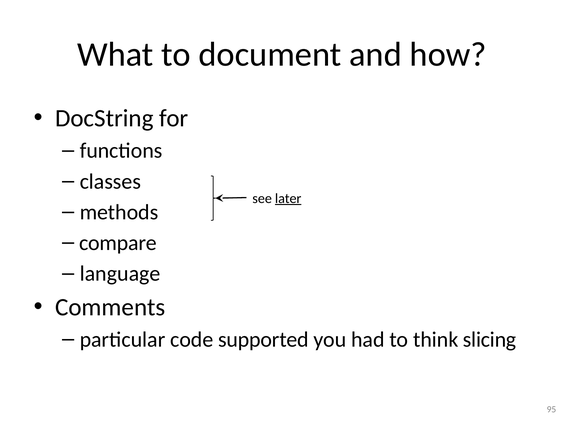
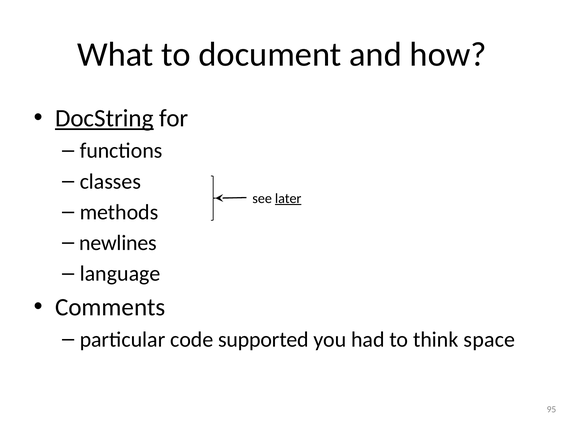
DocString underline: none -> present (104, 118)
compare: compare -> newlines (118, 243)
slicing: slicing -> space (489, 339)
